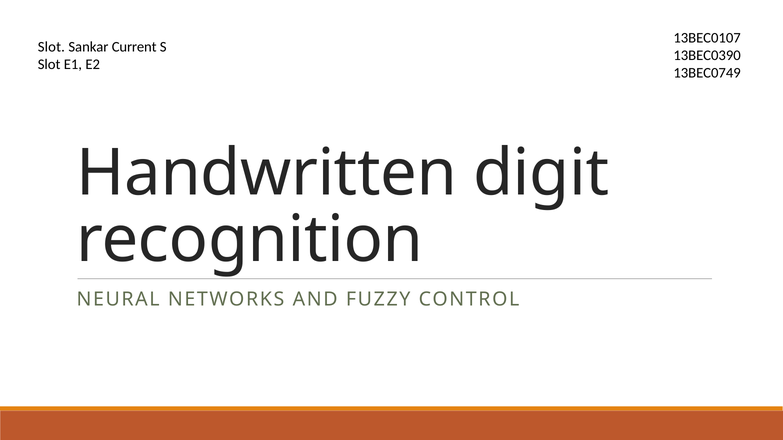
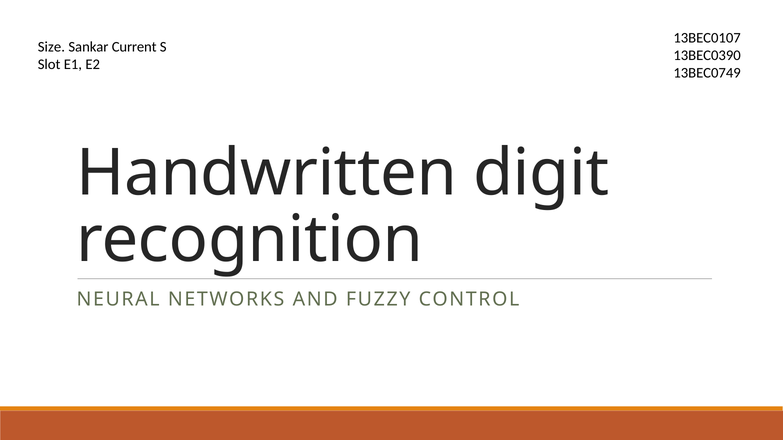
Slot: Slot -> Size (51, 47)
